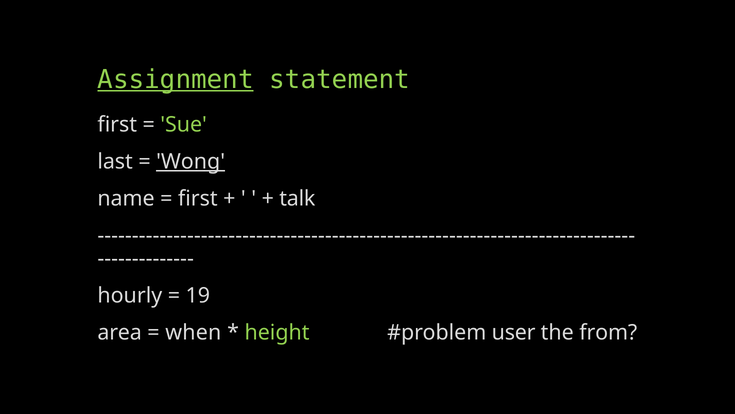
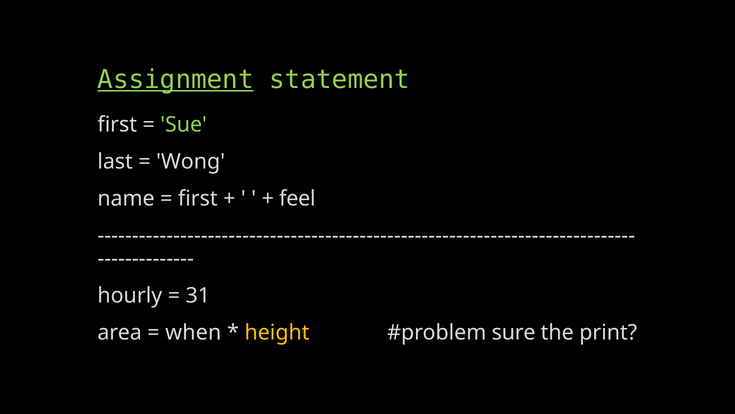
Wong underline: present -> none (191, 161)
talk: talk -> feel (297, 198)
19: 19 -> 31 (198, 295)
height colour: light green -> yellow (277, 332)
user: user -> sure (514, 332)
from: from -> print (608, 332)
